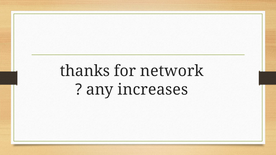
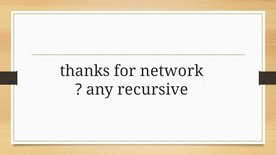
increases: increases -> recursive (153, 90)
